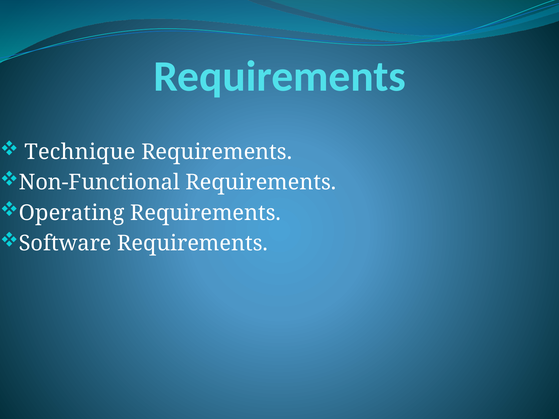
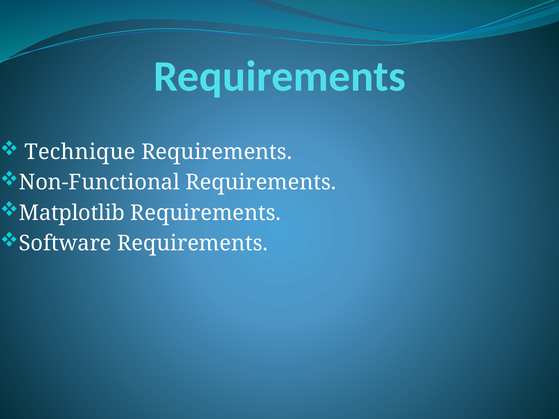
Operating: Operating -> Matplotlib (72, 213)
